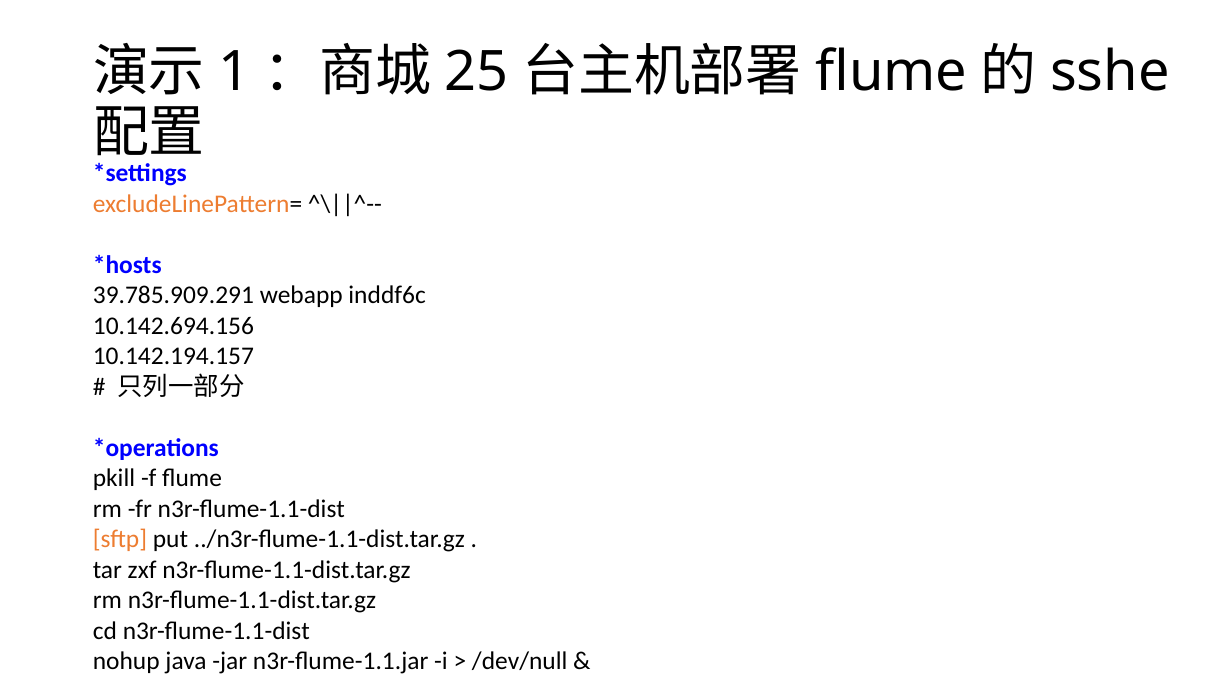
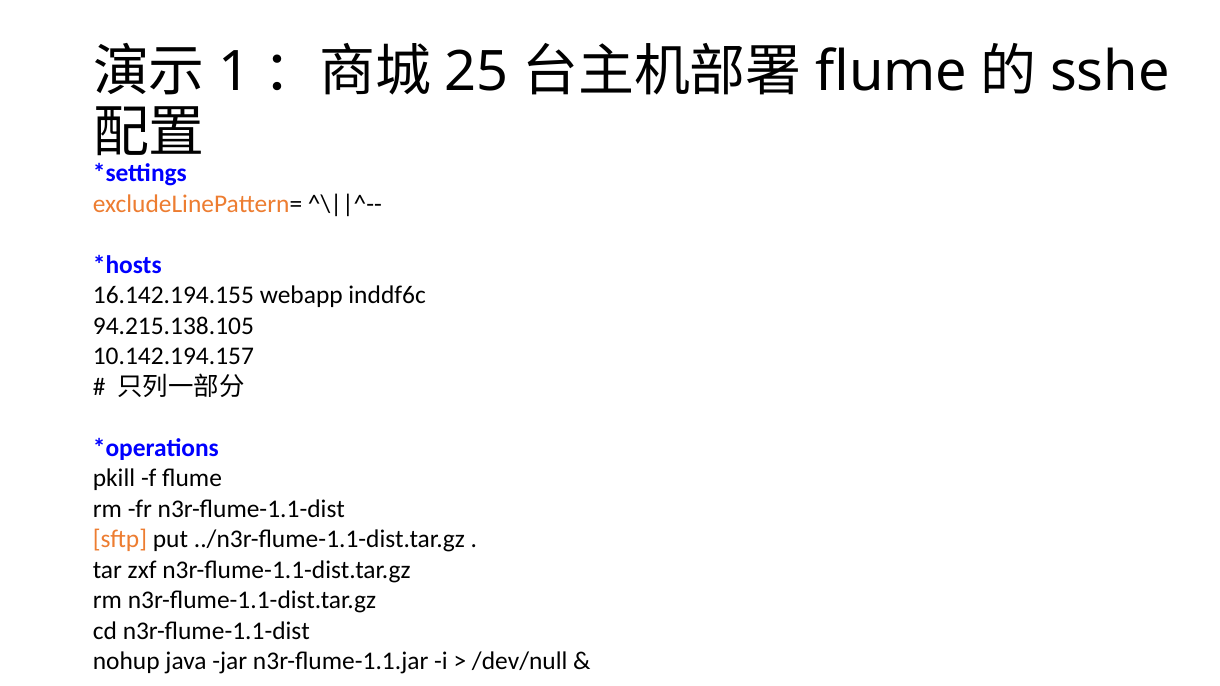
39.785.909.291: 39.785.909.291 -> 16.142.194.155 (173, 295)
10.142.694.156: 10.142.694.156 -> 94.215.138.105 (173, 326)
